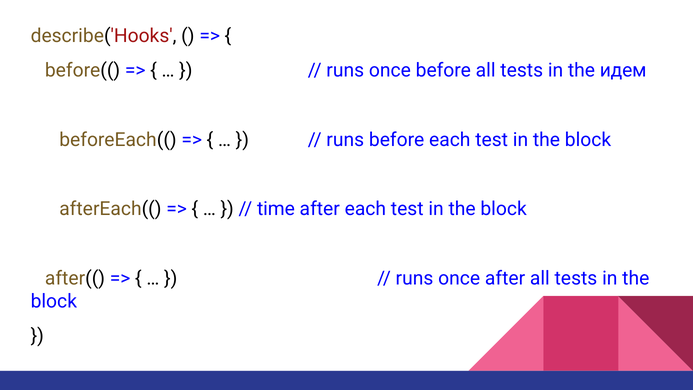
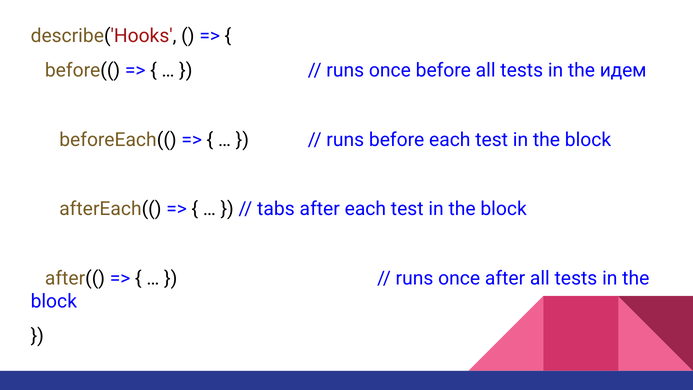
time: time -> tabs (276, 209)
